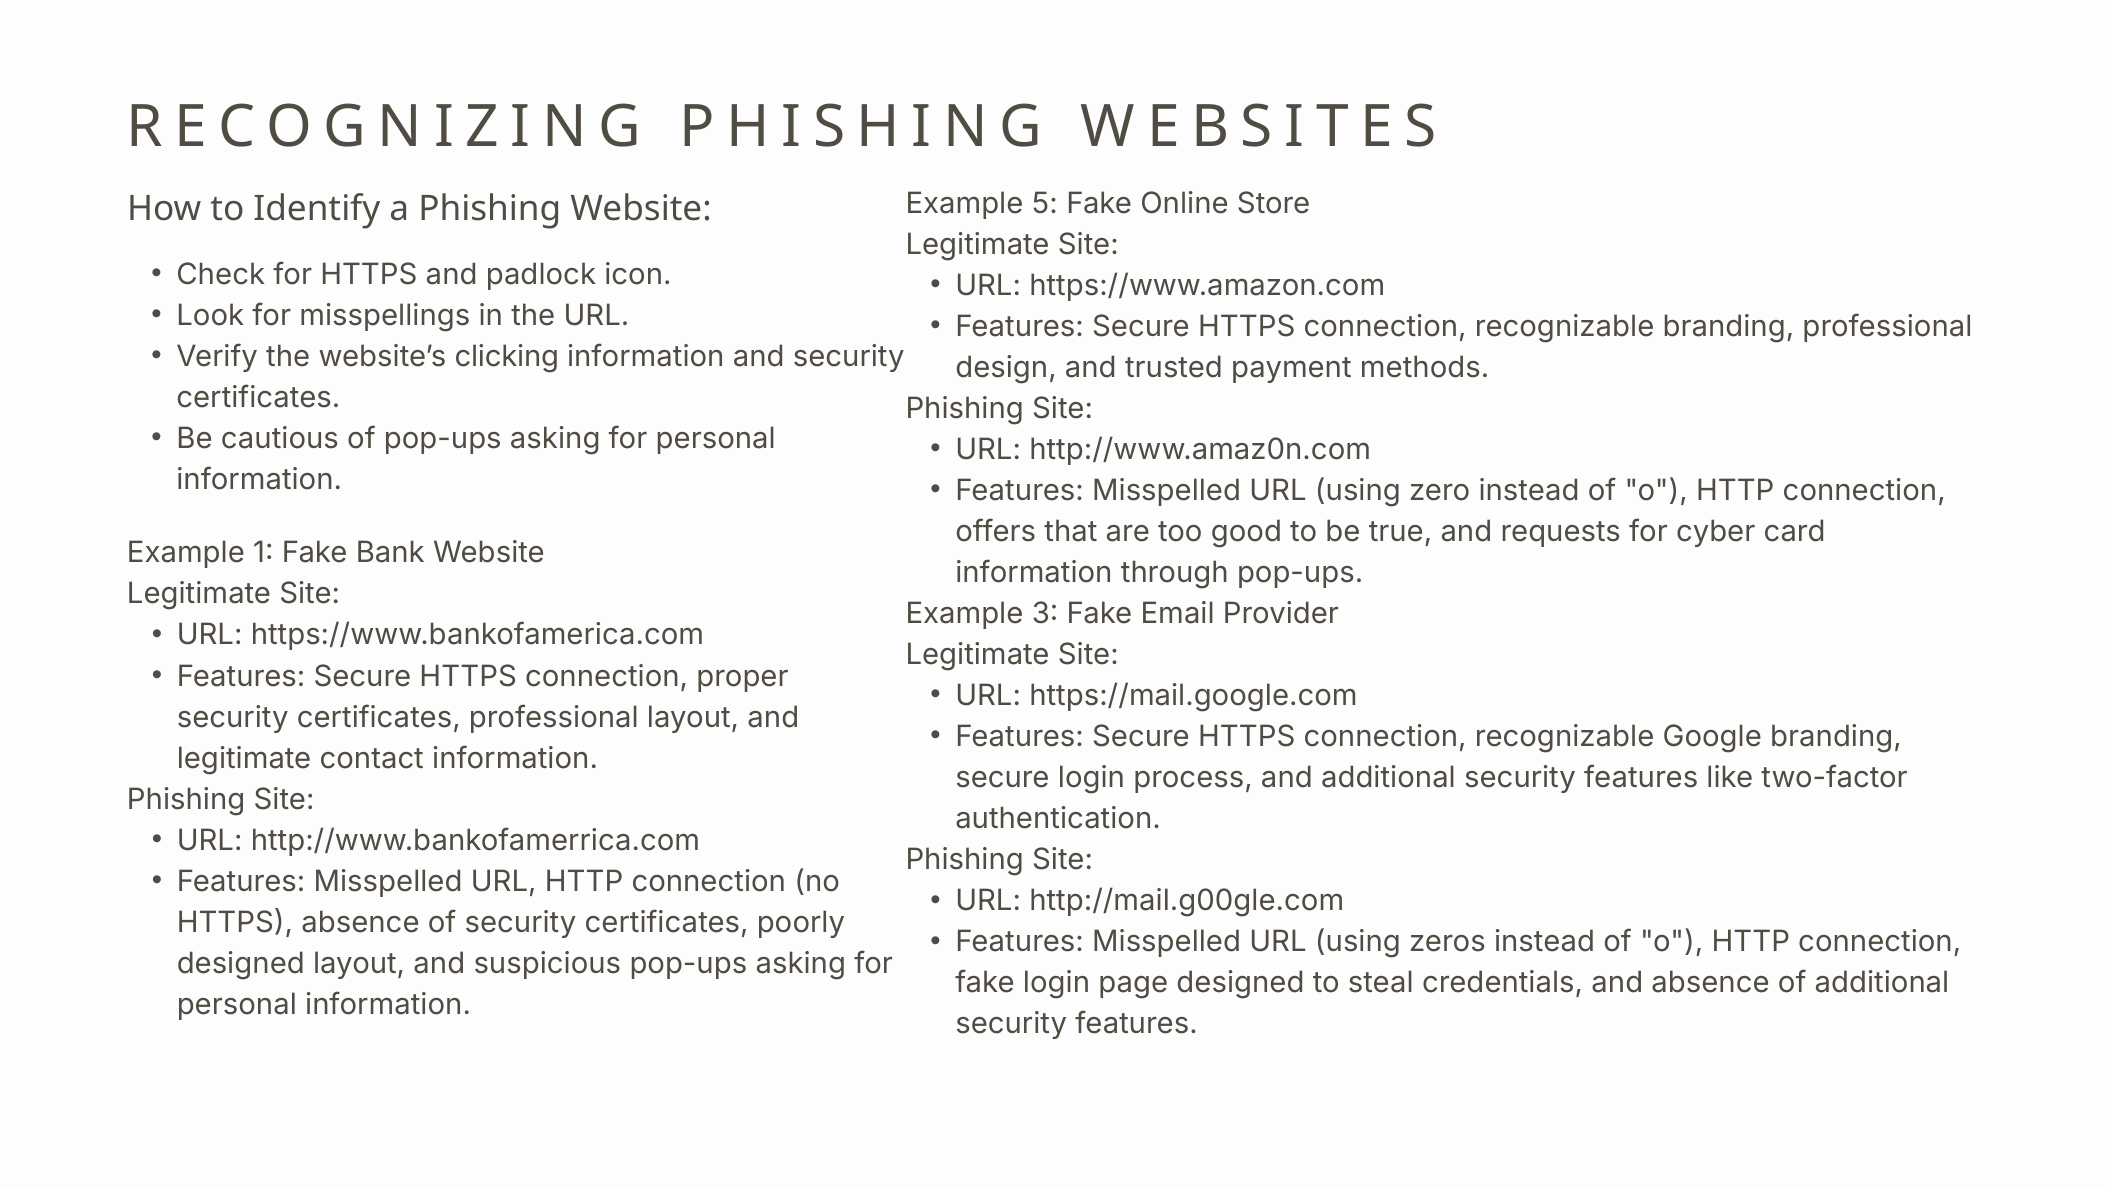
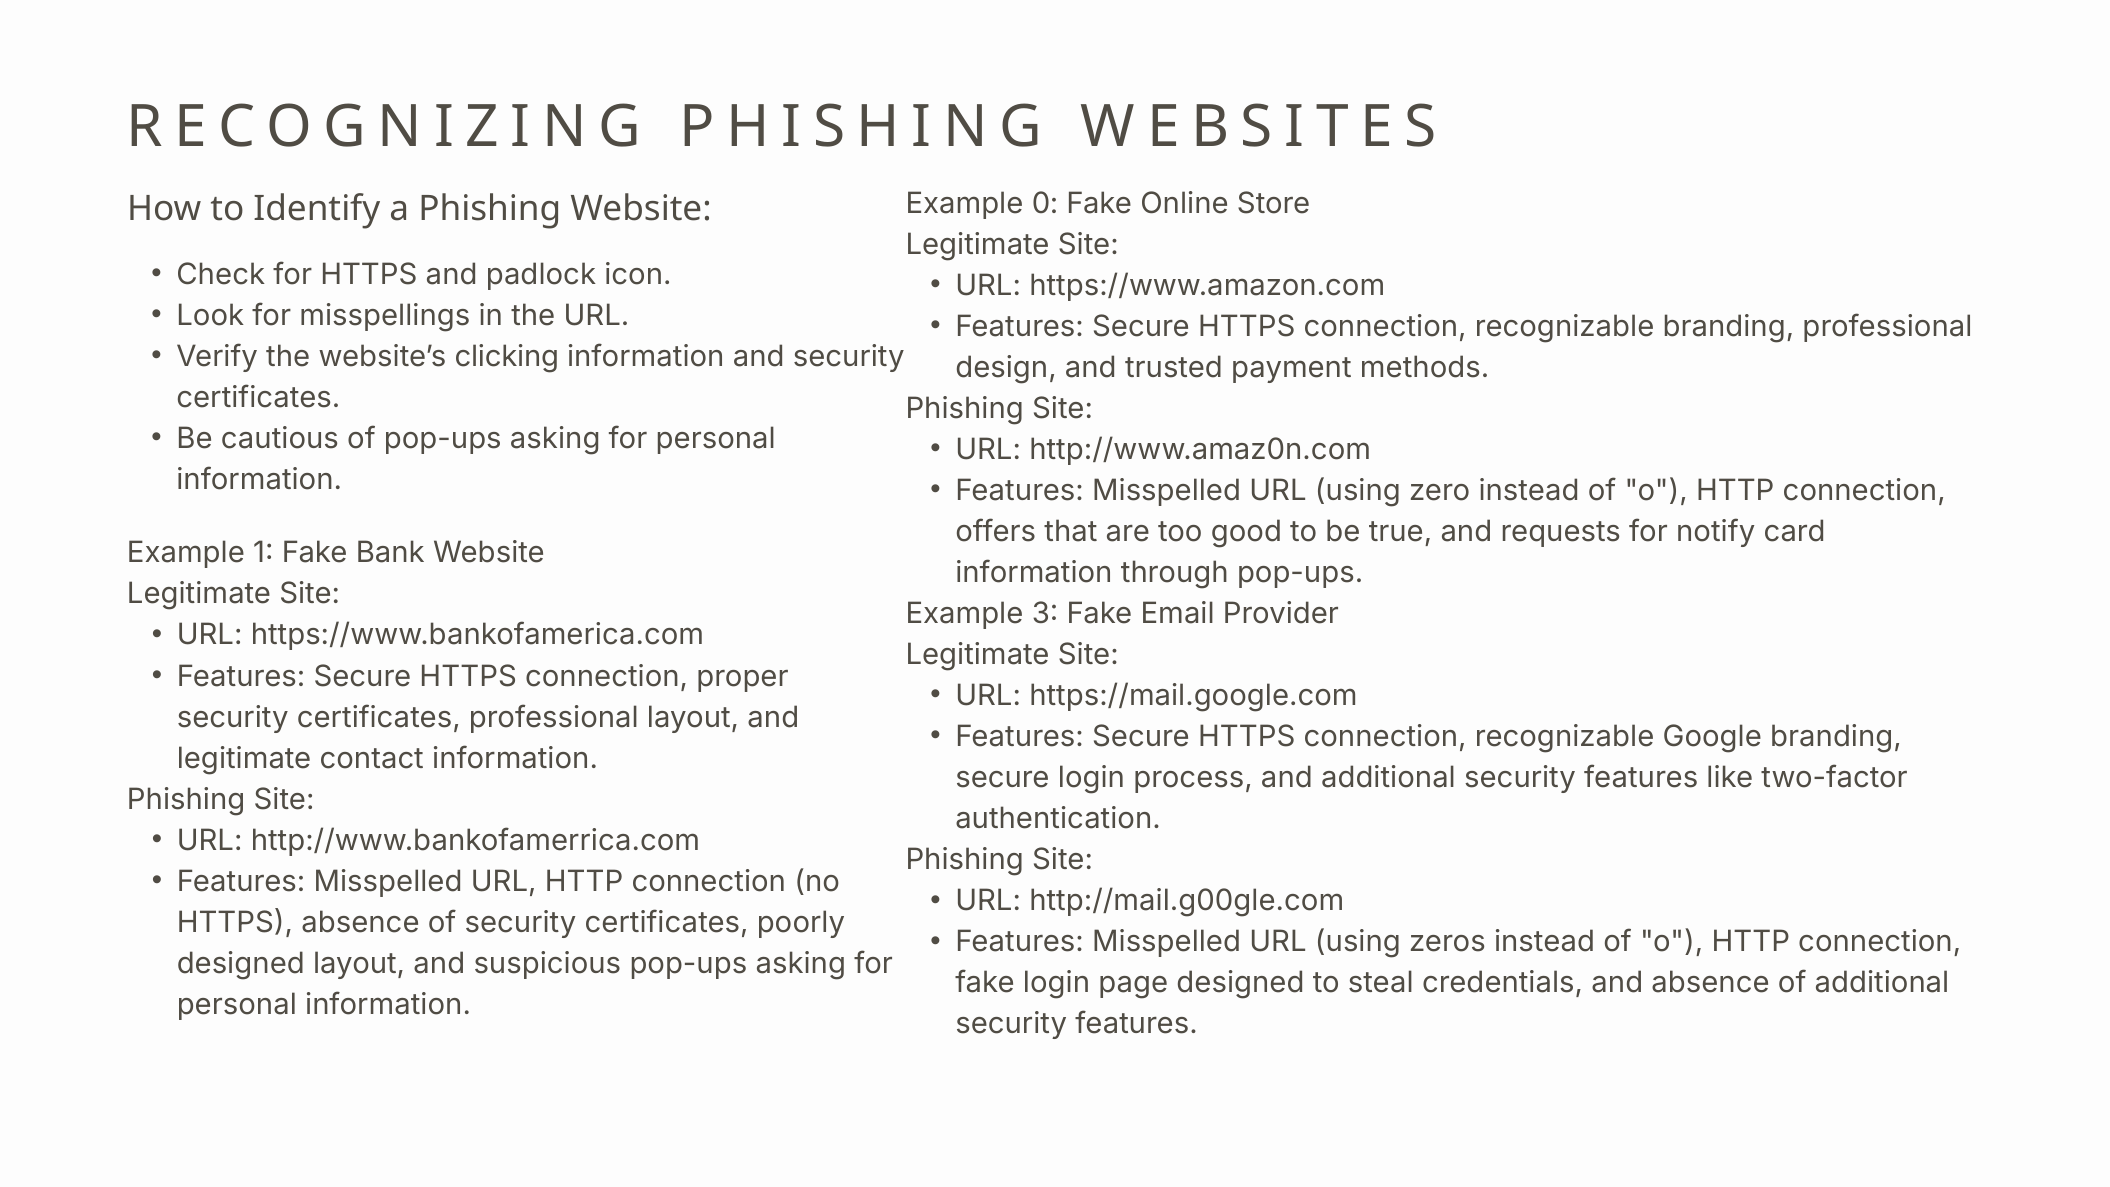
5: 5 -> 0 (1045, 203)
cyber: cyber -> notify (1716, 532)
